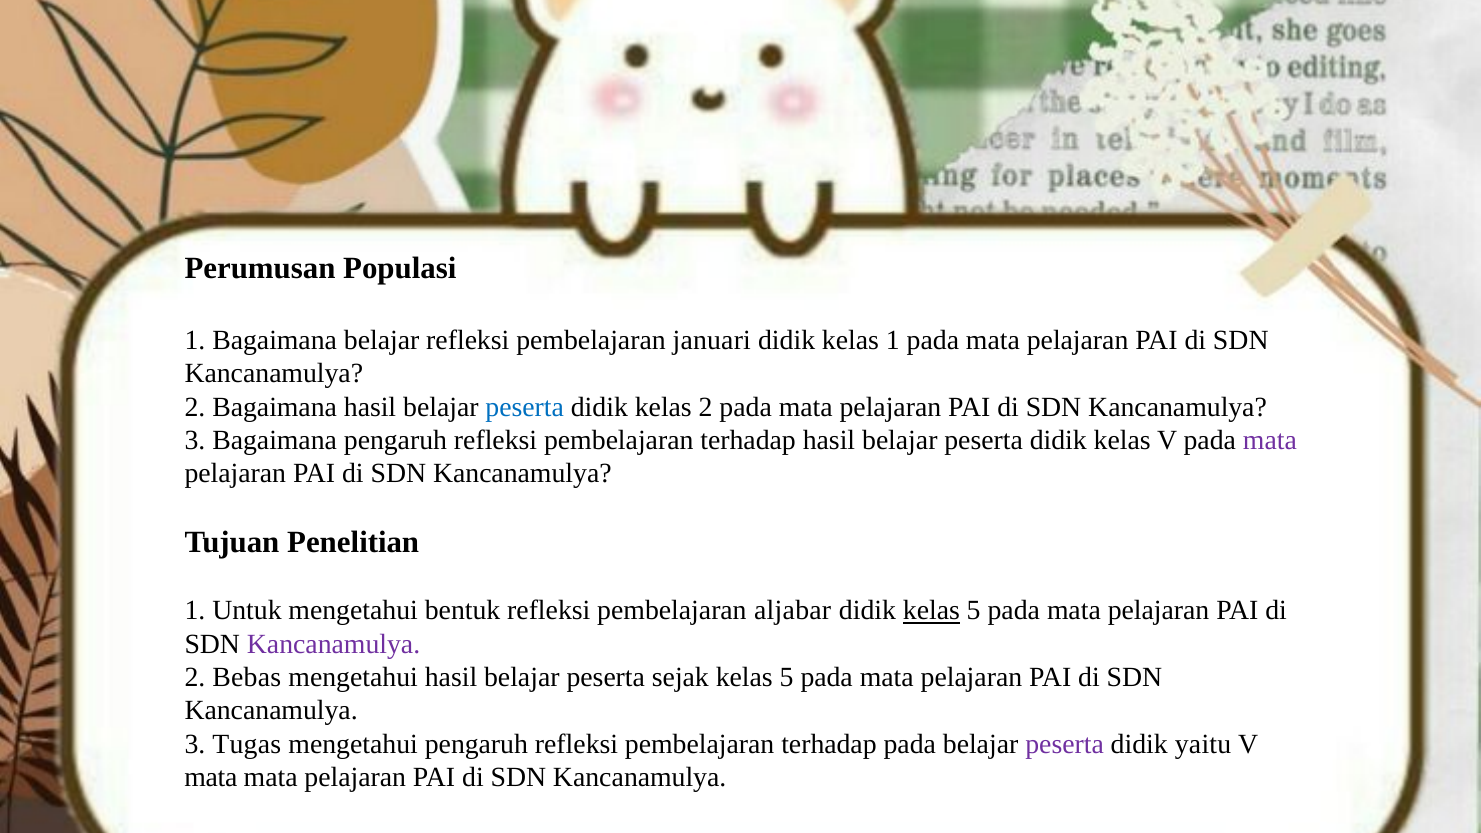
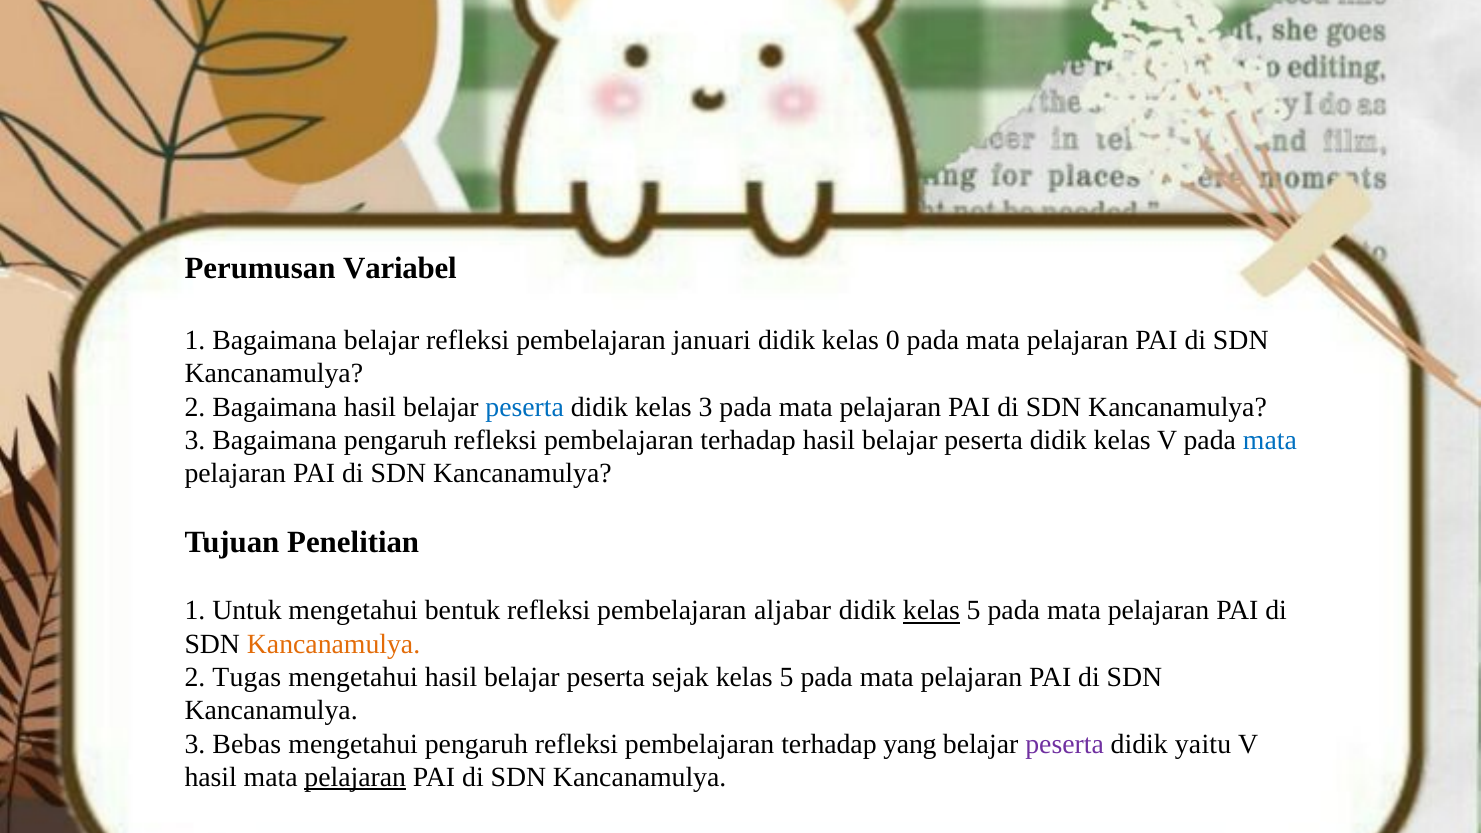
Populasi: Populasi -> Variabel (400, 269)
kelas 1: 1 -> 0 (893, 341)
kelas 2: 2 -> 3 (706, 407)
mata colour: purple -> blue (1270, 440)
Kancanamulya colour: purple -> orange (334, 644)
Bebas: Bebas -> Tugas (247, 677)
Tugas: Tugas -> Bebas (247, 744)
terhadap pada: pada -> yang (910, 744)
mata: mata -> hasil (211, 777)
pelajaran underline: none -> present (355, 777)
